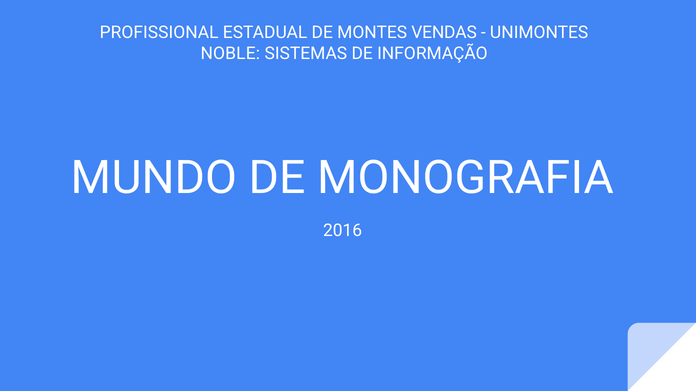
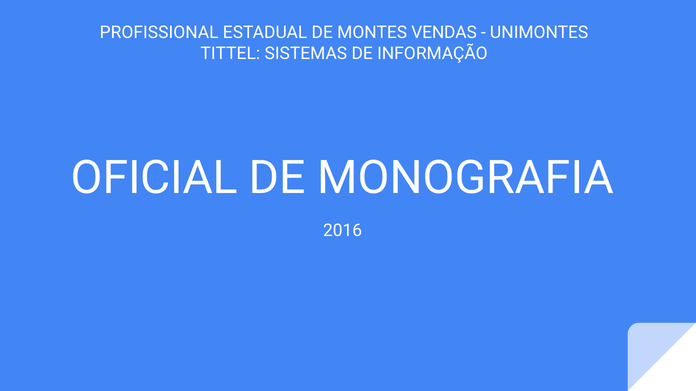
NOBLE: NOBLE -> TITTEL (230, 54)
MUNDO: MUNDO -> OFICIAL (154, 178)
